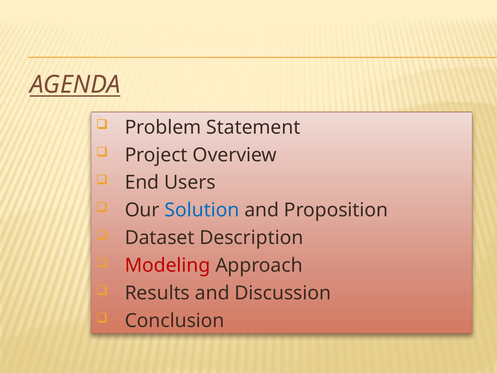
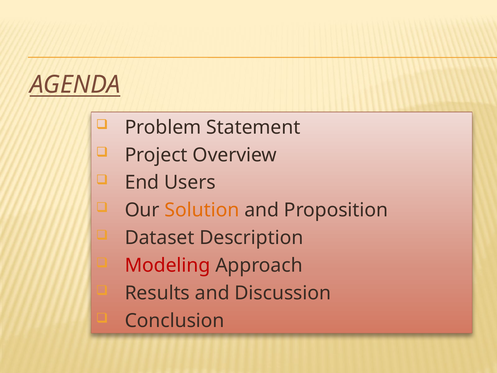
Solution colour: blue -> orange (202, 210)
